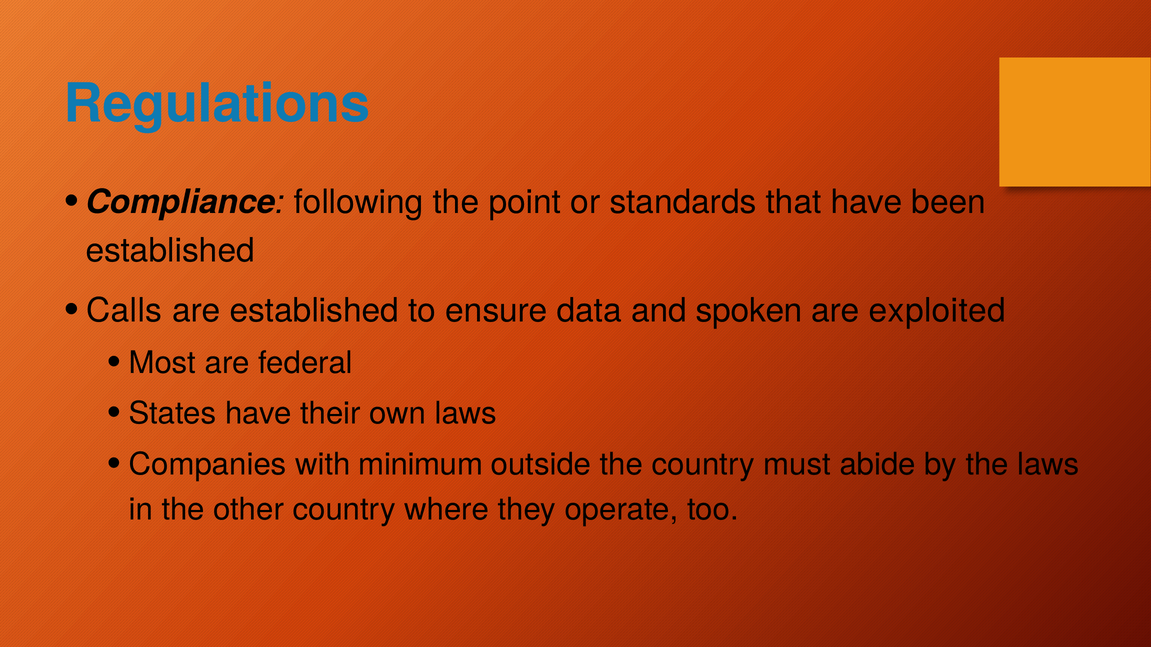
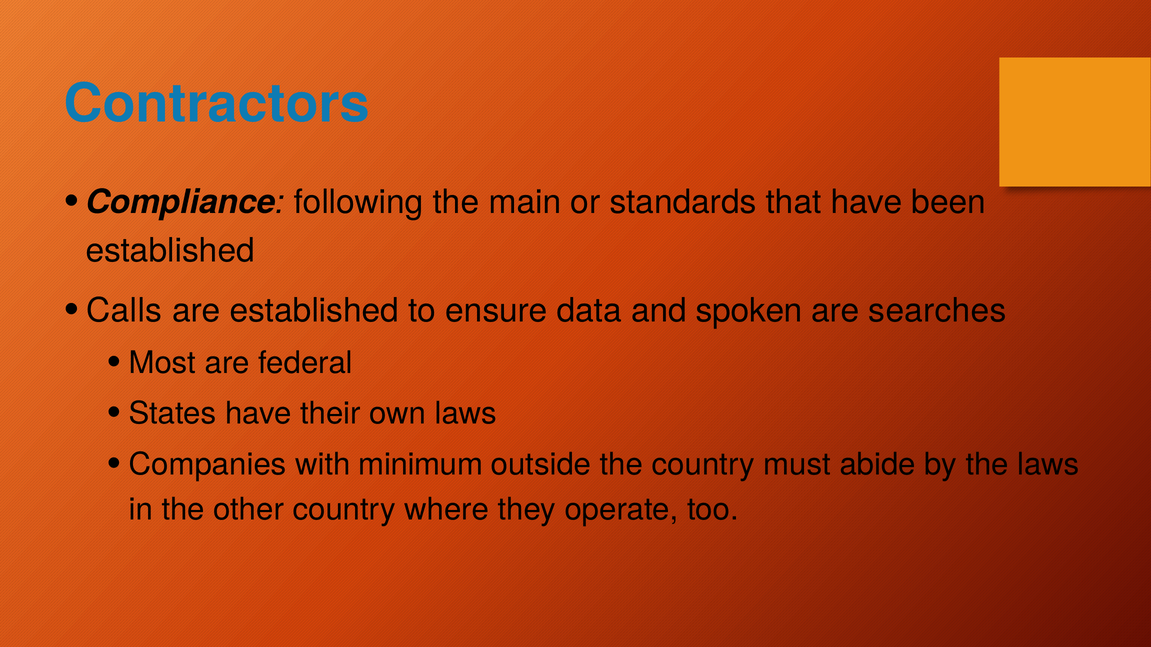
Regulations: Regulations -> Contractors (217, 104)
point: point -> main (525, 202)
exploited: exploited -> searches (937, 311)
